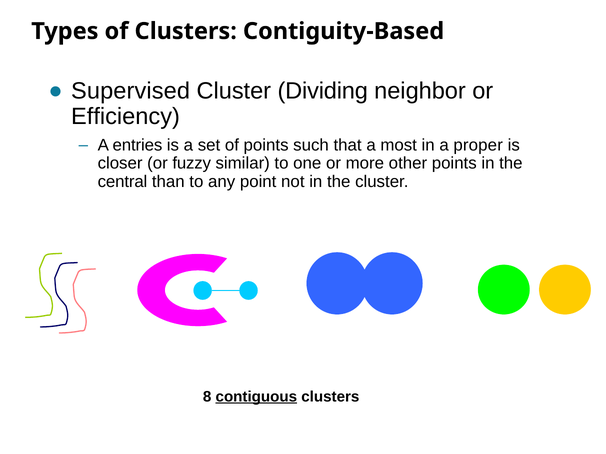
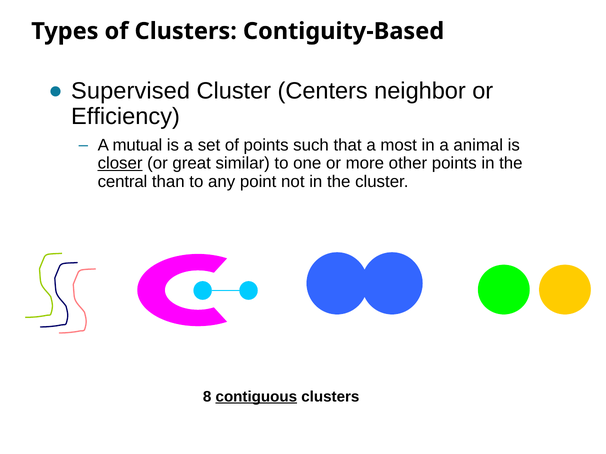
Dividing: Dividing -> Centers (323, 91)
entries: entries -> mutual (137, 145)
proper: proper -> animal (478, 145)
closer underline: none -> present (120, 164)
fuzzy: fuzzy -> great (192, 164)
